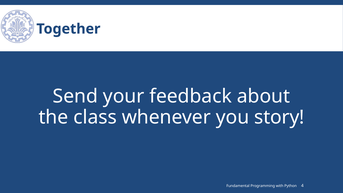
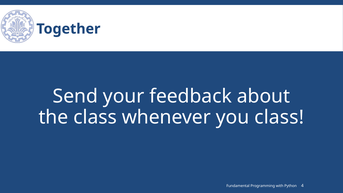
you story: story -> class (279, 117)
